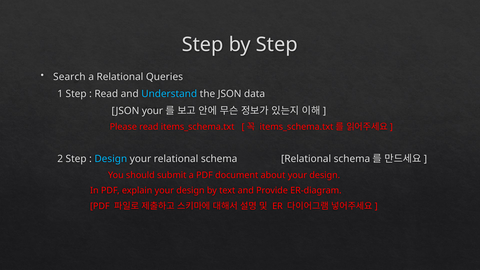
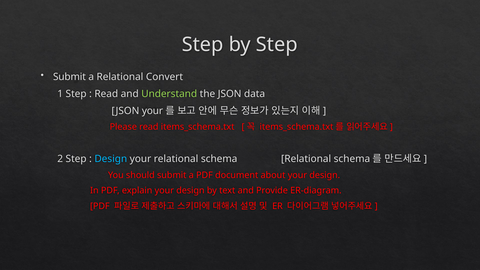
Search: Search -> Submit (69, 77)
Queries: Queries -> Convert (164, 77)
Understand colour: light blue -> light green (169, 94)
